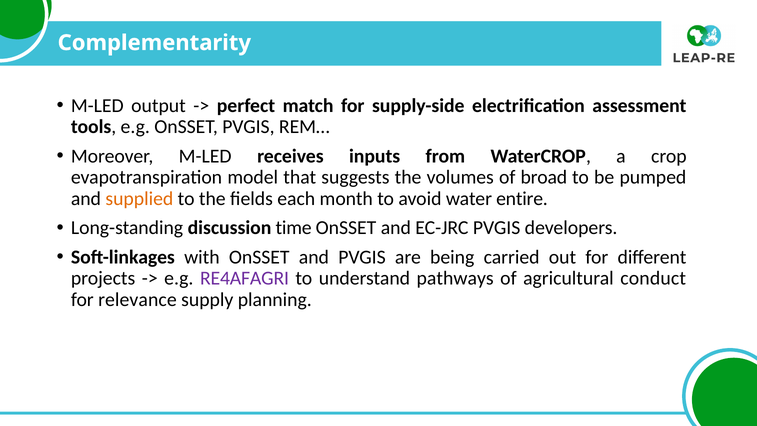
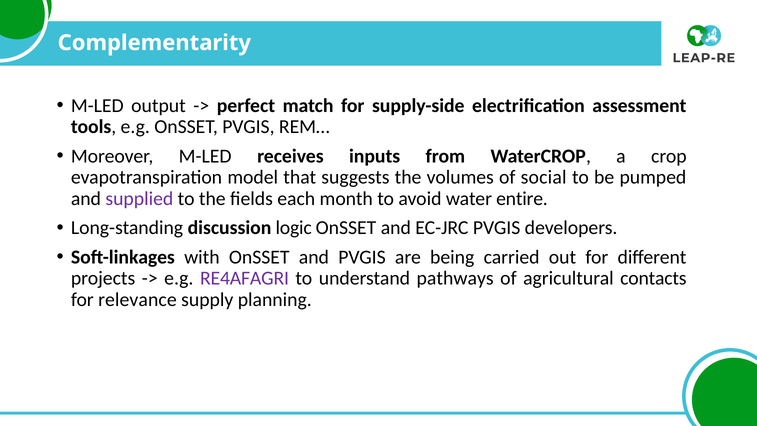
broad: broad -> social (544, 177)
supplied colour: orange -> purple (139, 199)
time: time -> logic (294, 228)
conduct: conduct -> contacts (653, 278)
